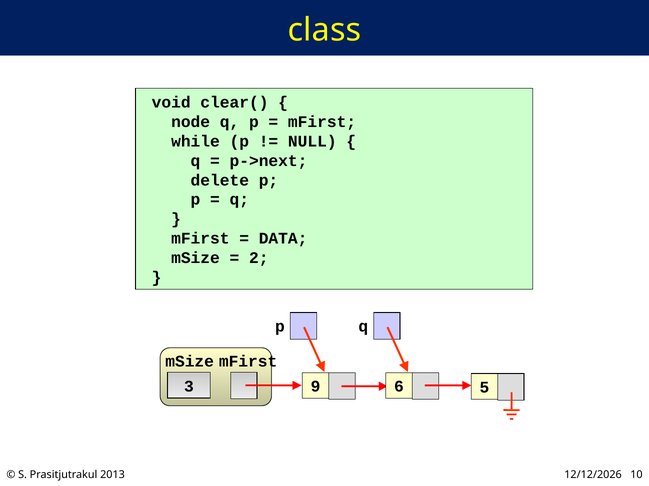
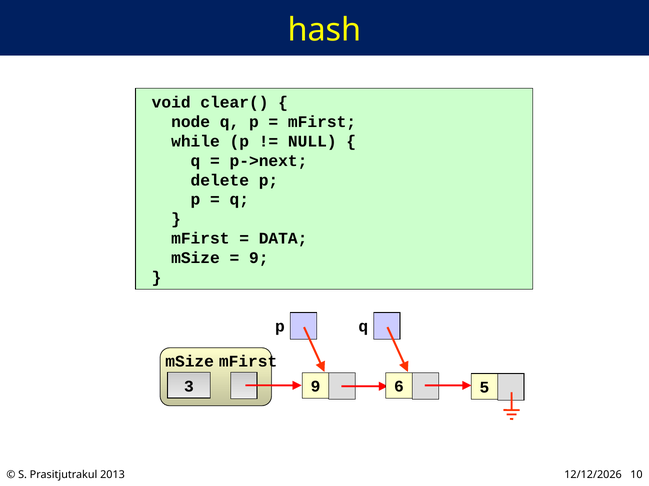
class: class -> hash (324, 30)
2: 2 -> 9 (259, 258)
